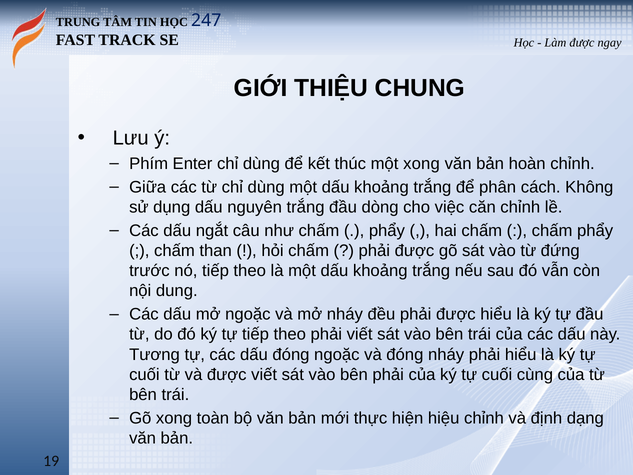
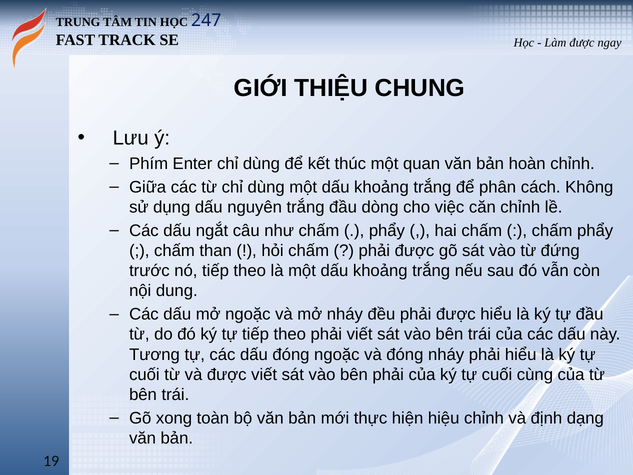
một xong: xong -> quan (422, 163)
